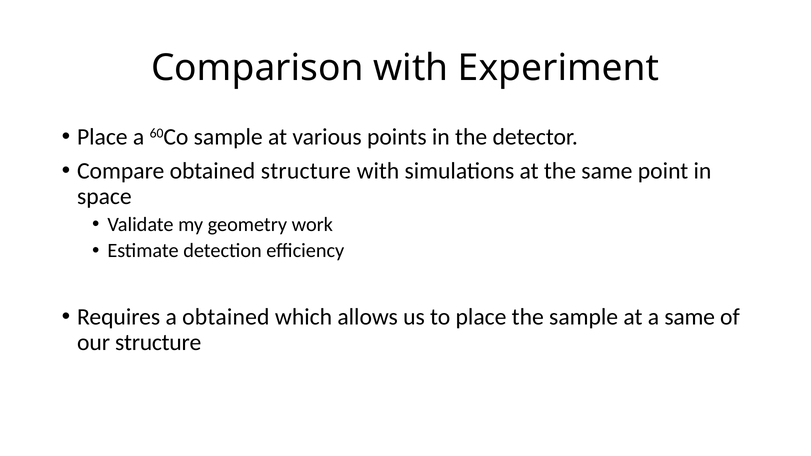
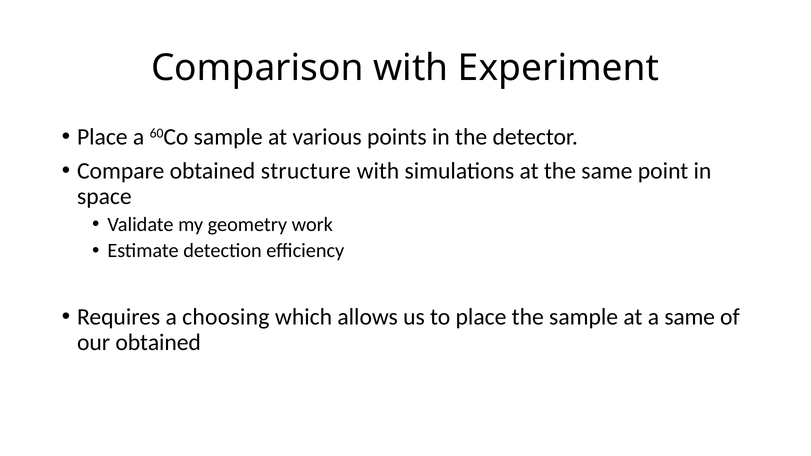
a obtained: obtained -> choosing (226, 317)
our structure: structure -> obtained (158, 342)
